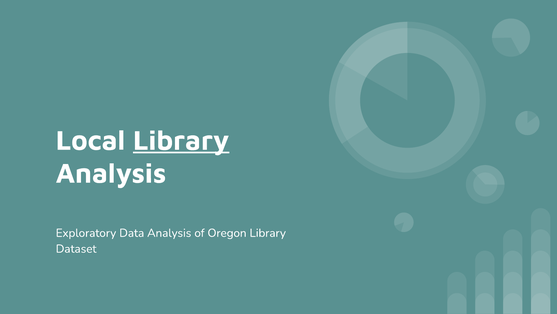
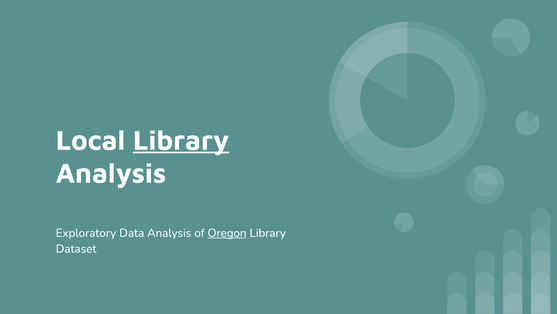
Oregon underline: none -> present (227, 233)
